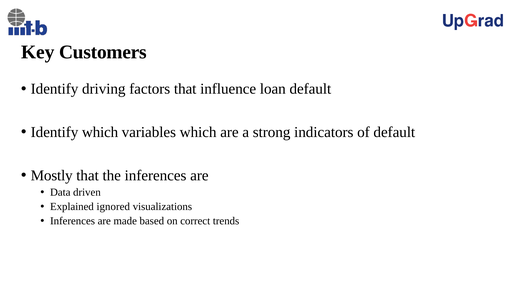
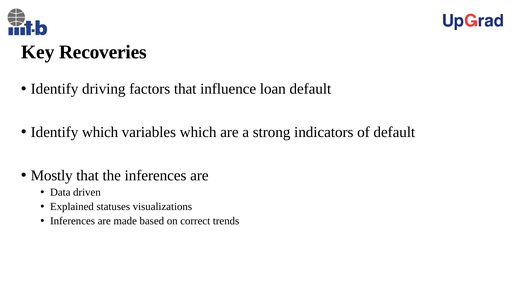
Customers: Customers -> Recoveries (103, 52)
ignored: ignored -> statuses (113, 206)
